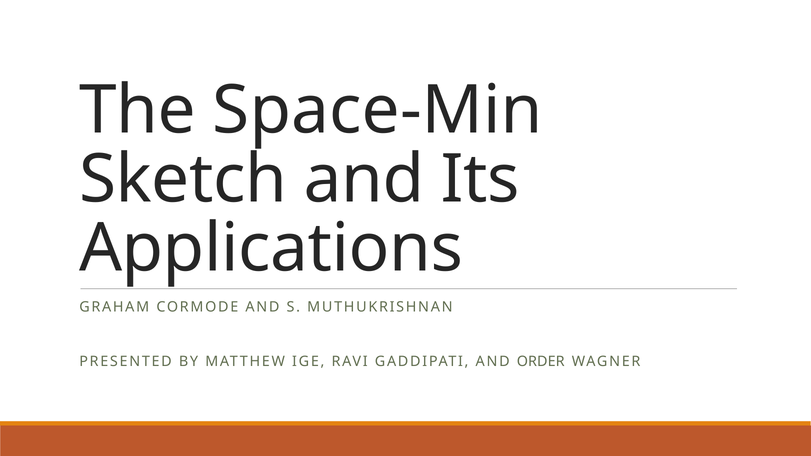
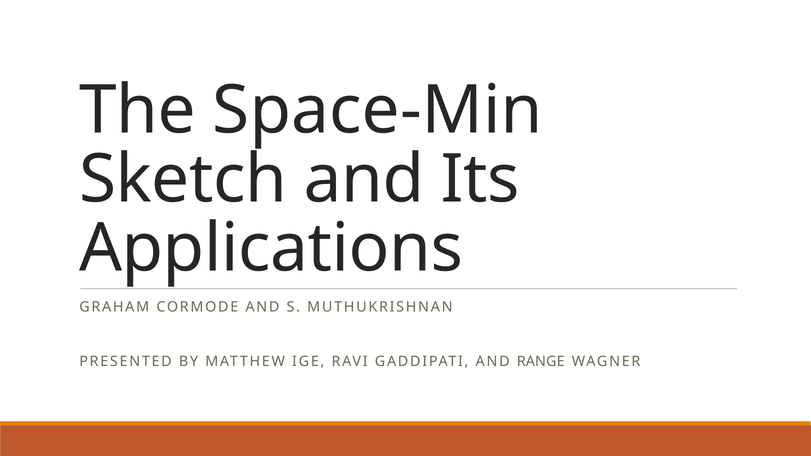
ORDER: ORDER -> RANGE (541, 362)
